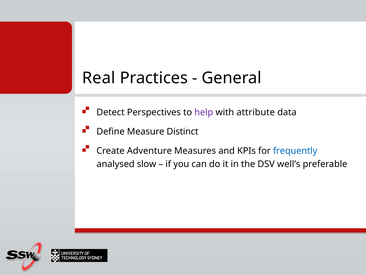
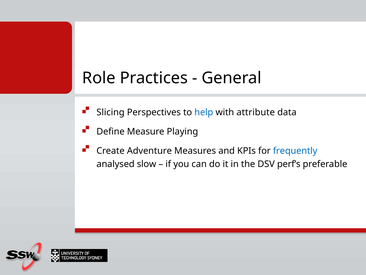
Real: Real -> Role (99, 78)
Detect: Detect -> Slicing (111, 112)
help colour: purple -> blue (204, 112)
Distinct: Distinct -> Playing (182, 131)
well’s: well’s -> perf’s (289, 164)
